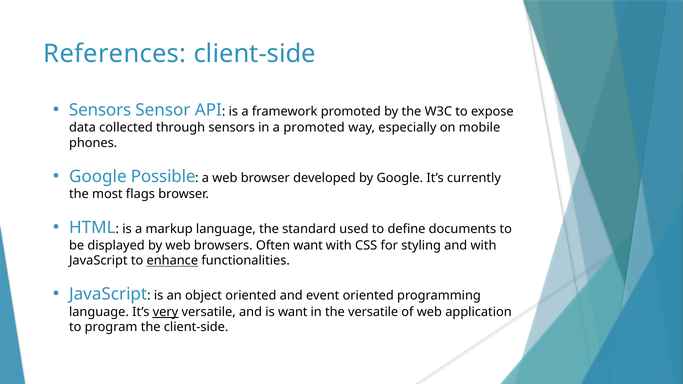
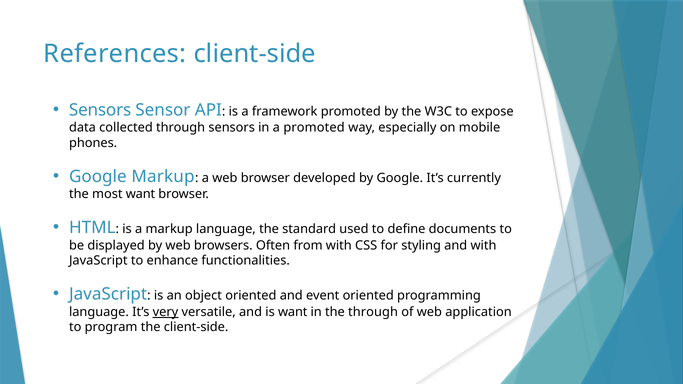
Google Possible: Possible -> Markup (163, 177)
most flags: flags -> want (140, 194)
Often want: want -> from (308, 245)
enhance underline: present -> none (172, 261)
the versatile: versatile -> through (373, 312)
